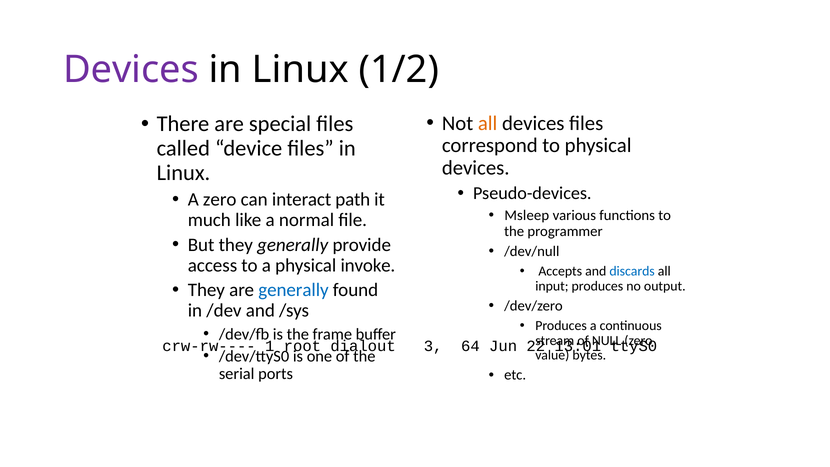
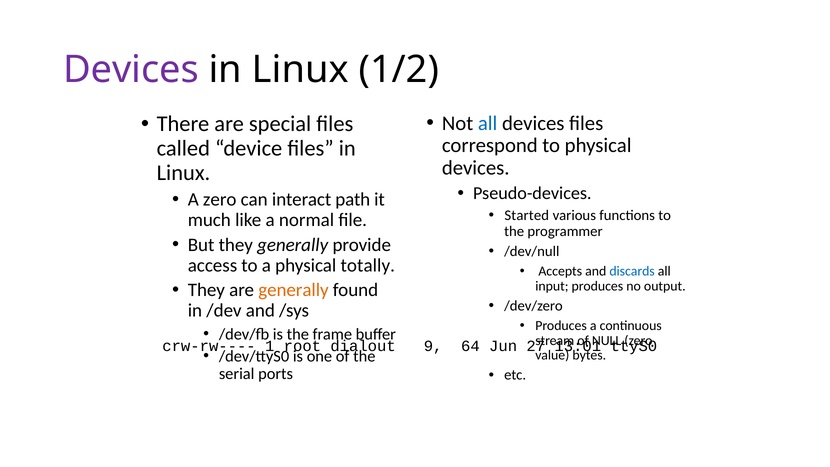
all colour: orange -> blue (488, 123)
Msleep: Msleep -> Started (527, 215)
invoke: invoke -> totally (368, 265)
generally colour: blue -> orange (293, 290)
3: 3 -> 9 (433, 346)
22: 22 -> 27 (536, 346)
